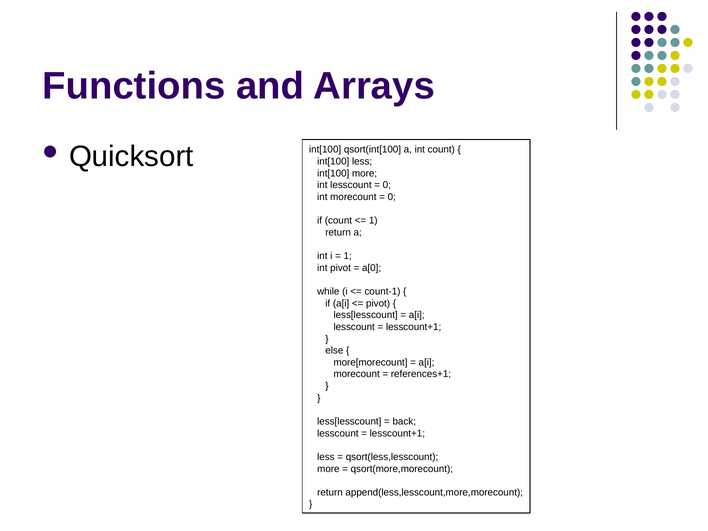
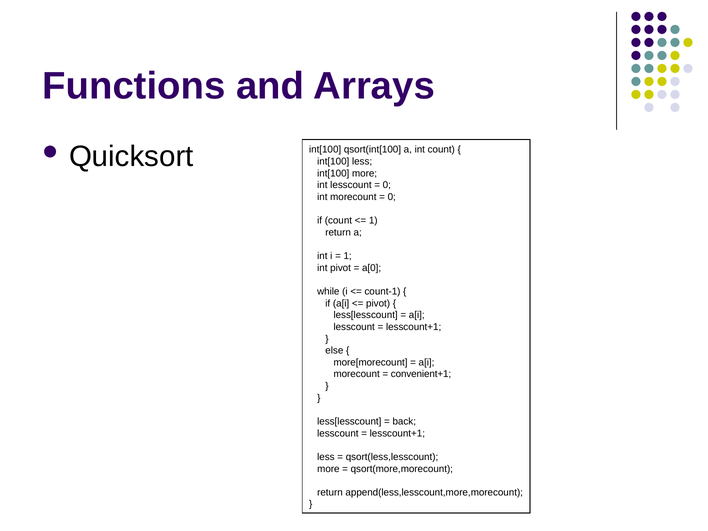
references+1: references+1 -> convenient+1 (421, 374)
